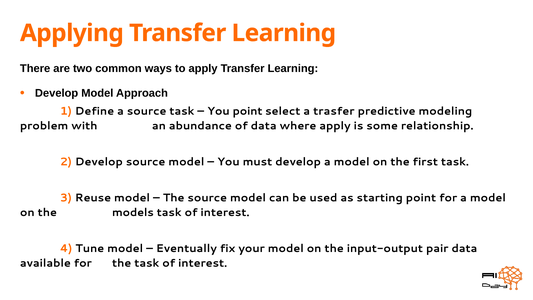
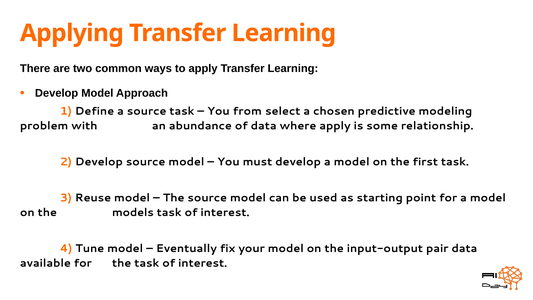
You point: point -> from (247, 111)
trasfer: trasfer -> chosen (334, 111)
